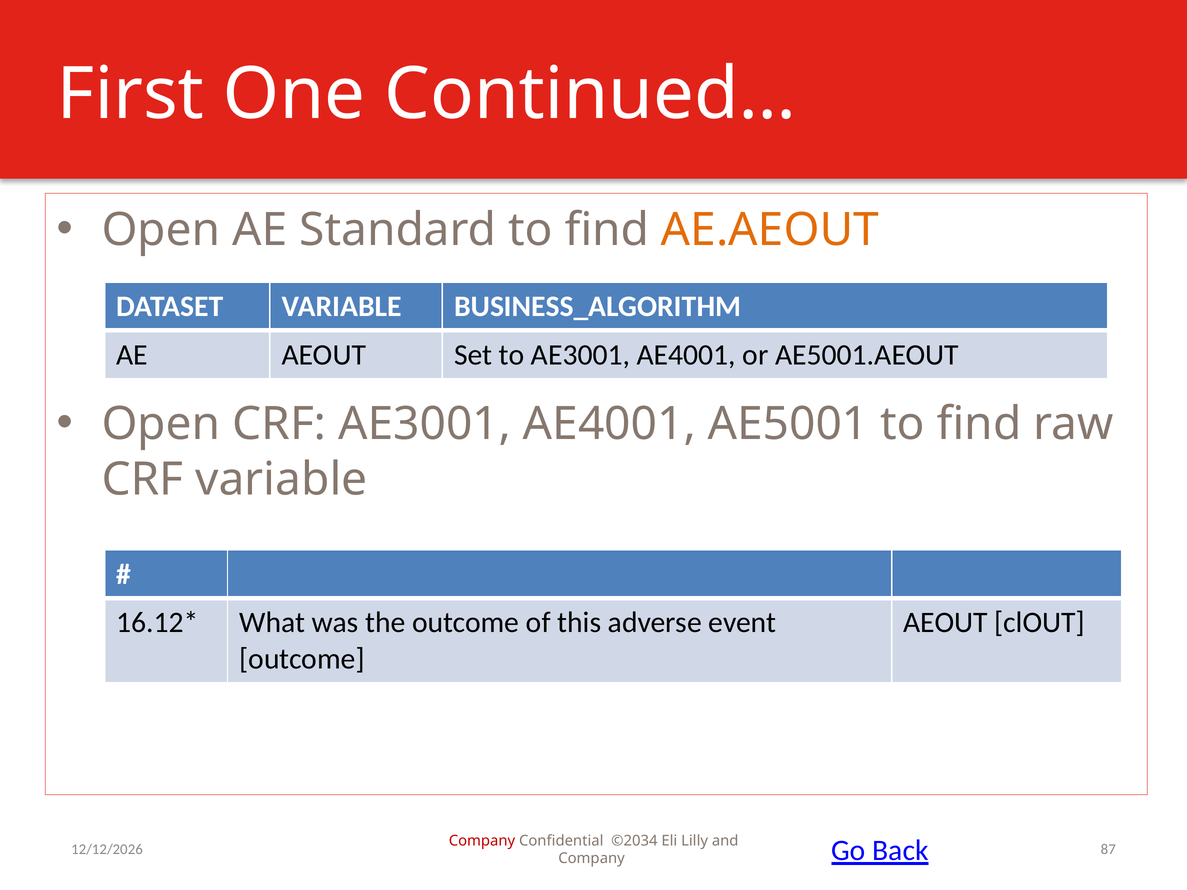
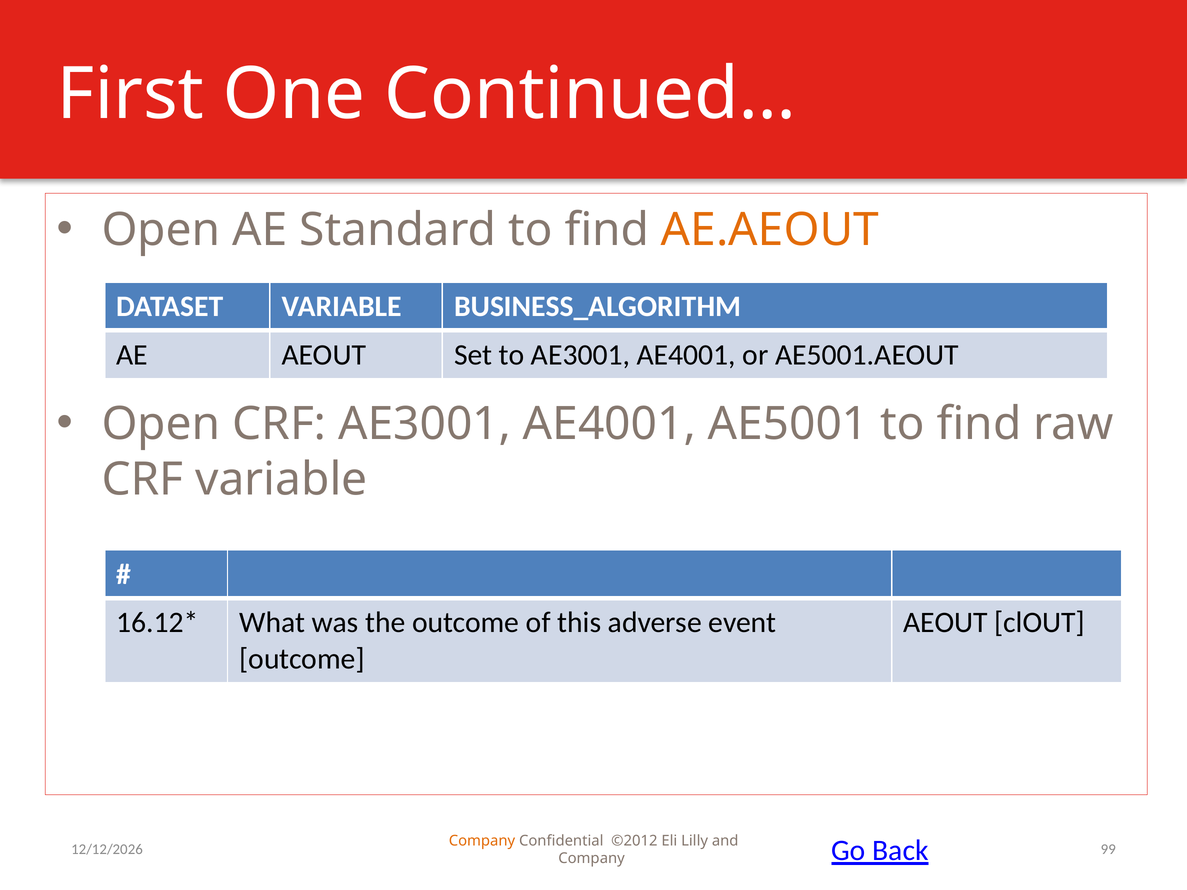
Company colour: red -> orange (482, 841)
©2034: ©2034 -> ©2012 (634, 841)
87: 87 -> 99 (1108, 850)
